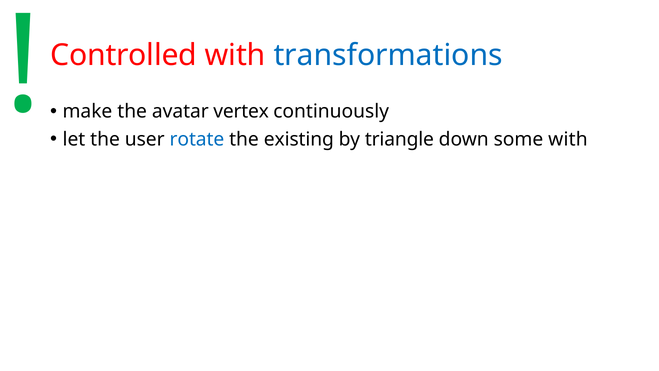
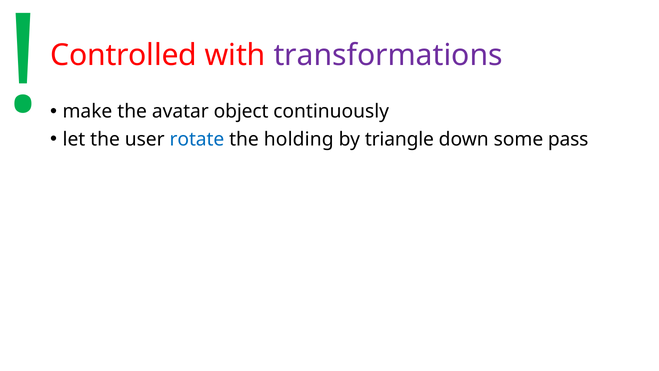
transformations colour: blue -> purple (388, 55)
vertex: vertex -> object (241, 111)
existing: existing -> holding (299, 139)
some with: with -> pass (568, 139)
